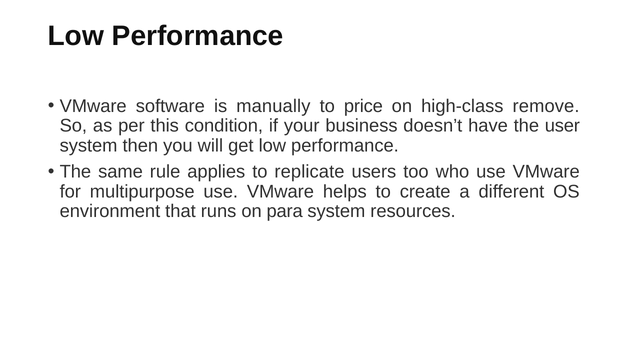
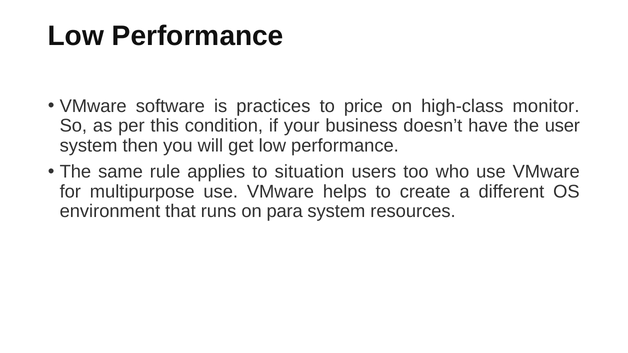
manually: manually -> practices (273, 106)
remove: remove -> monitor (546, 106)
replicate: replicate -> situation (309, 172)
